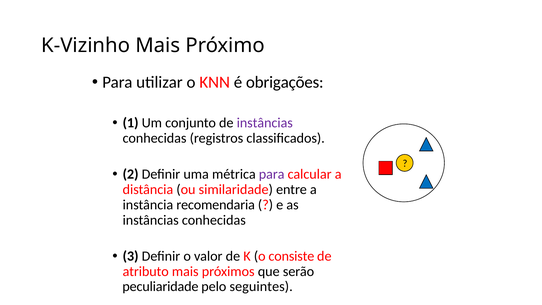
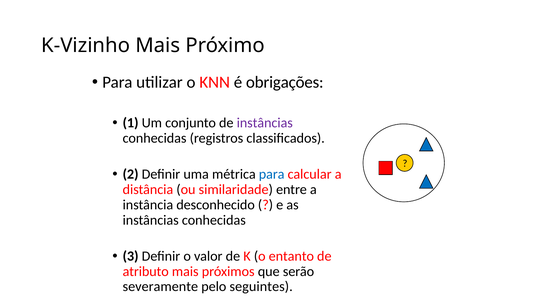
para colour: purple -> blue (272, 174)
recomendaria: recomendaria -> desconhecido (216, 205)
consiste: consiste -> entanto (291, 256)
peculiaridade: peculiaridade -> severamente (160, 287)
